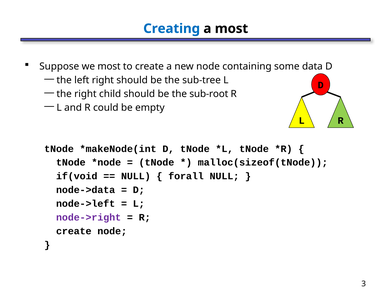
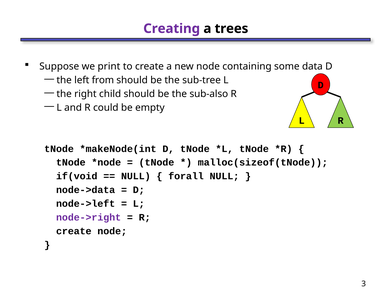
Creating colour: blue -> purple (172, 29)
a most: most -> trees (231, 29)
we most: most -> print (109, 67)
left right: right -> from (103, 80)
sub-root: sub-root -> sub-also (209, 94)
